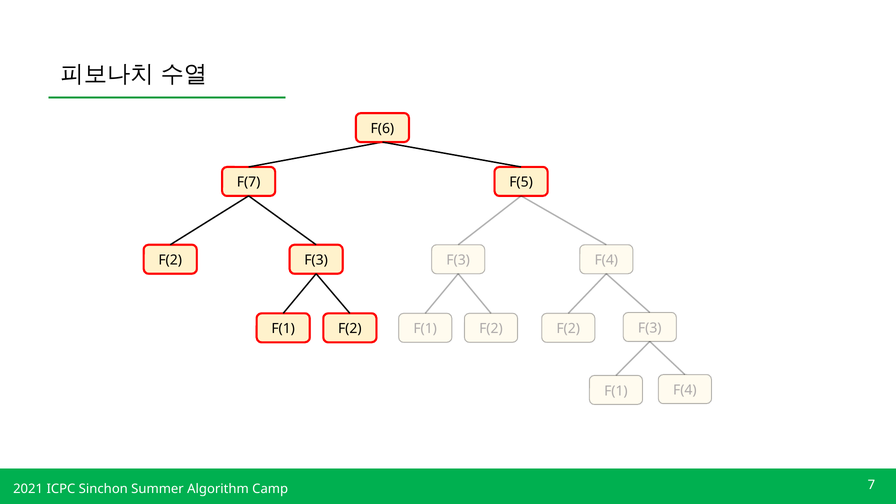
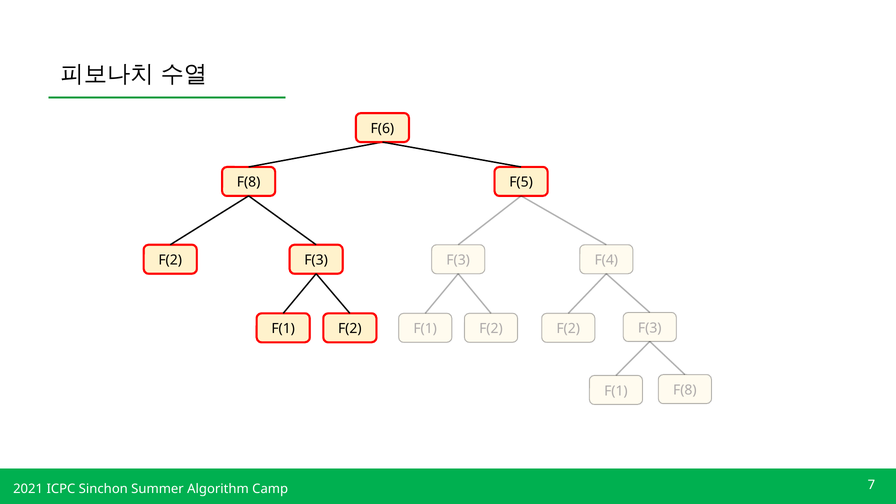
F(7: F(7 -> F(8 (249, 182)
F(4: F(4 -> F(8 (685, 390)
